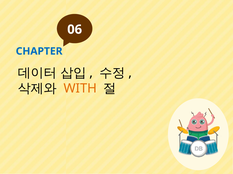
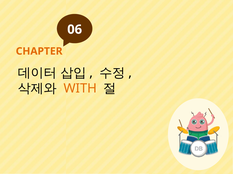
CHAPTER colour: blue -> orange (39, 51)
